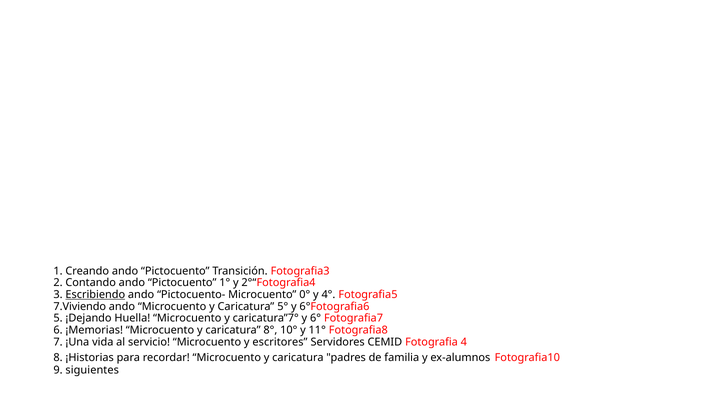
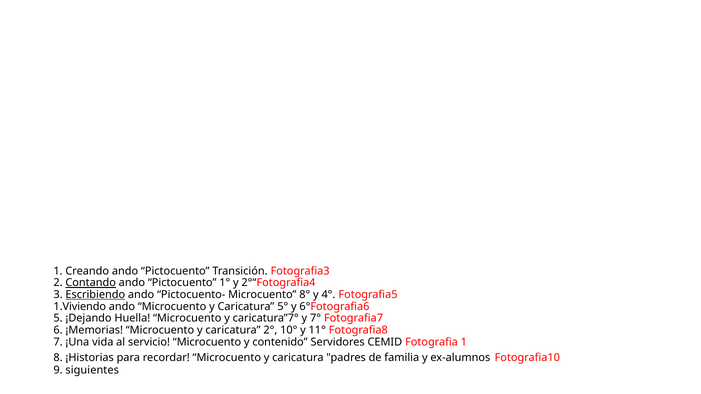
Contando underline: none -> present (91, 283)
0°: 0° -> 8° (305, 295)
7.Viviendo: 7.Viviendo -> 1.Viviendo (80, 307)
6°: 6° -> 7° (315, 318)
8°: 8° -> 2° (270, 330)
escritores: escritores -> contenido (280, 342)
Fotografia 4: 4 -> 1 (464, 342)
